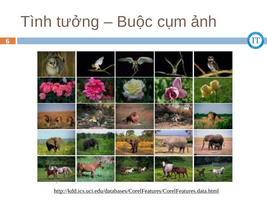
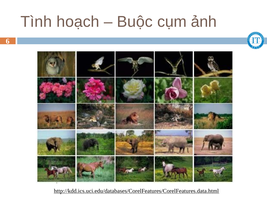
tưởng: tưởng -> hoạch (78, 22)
